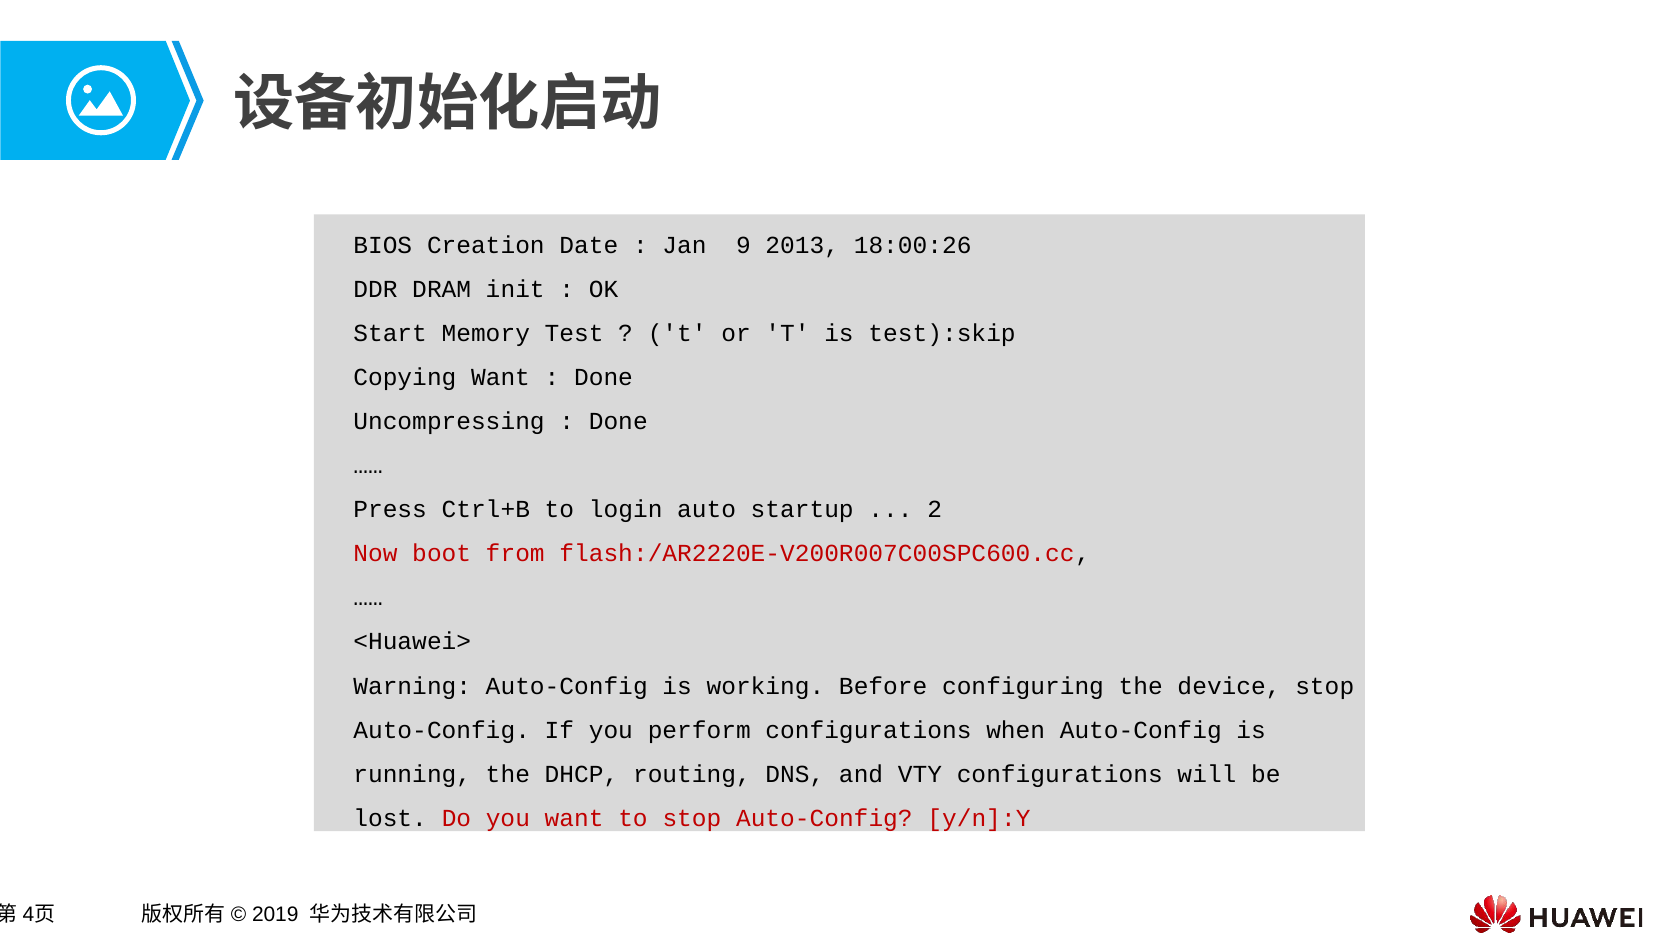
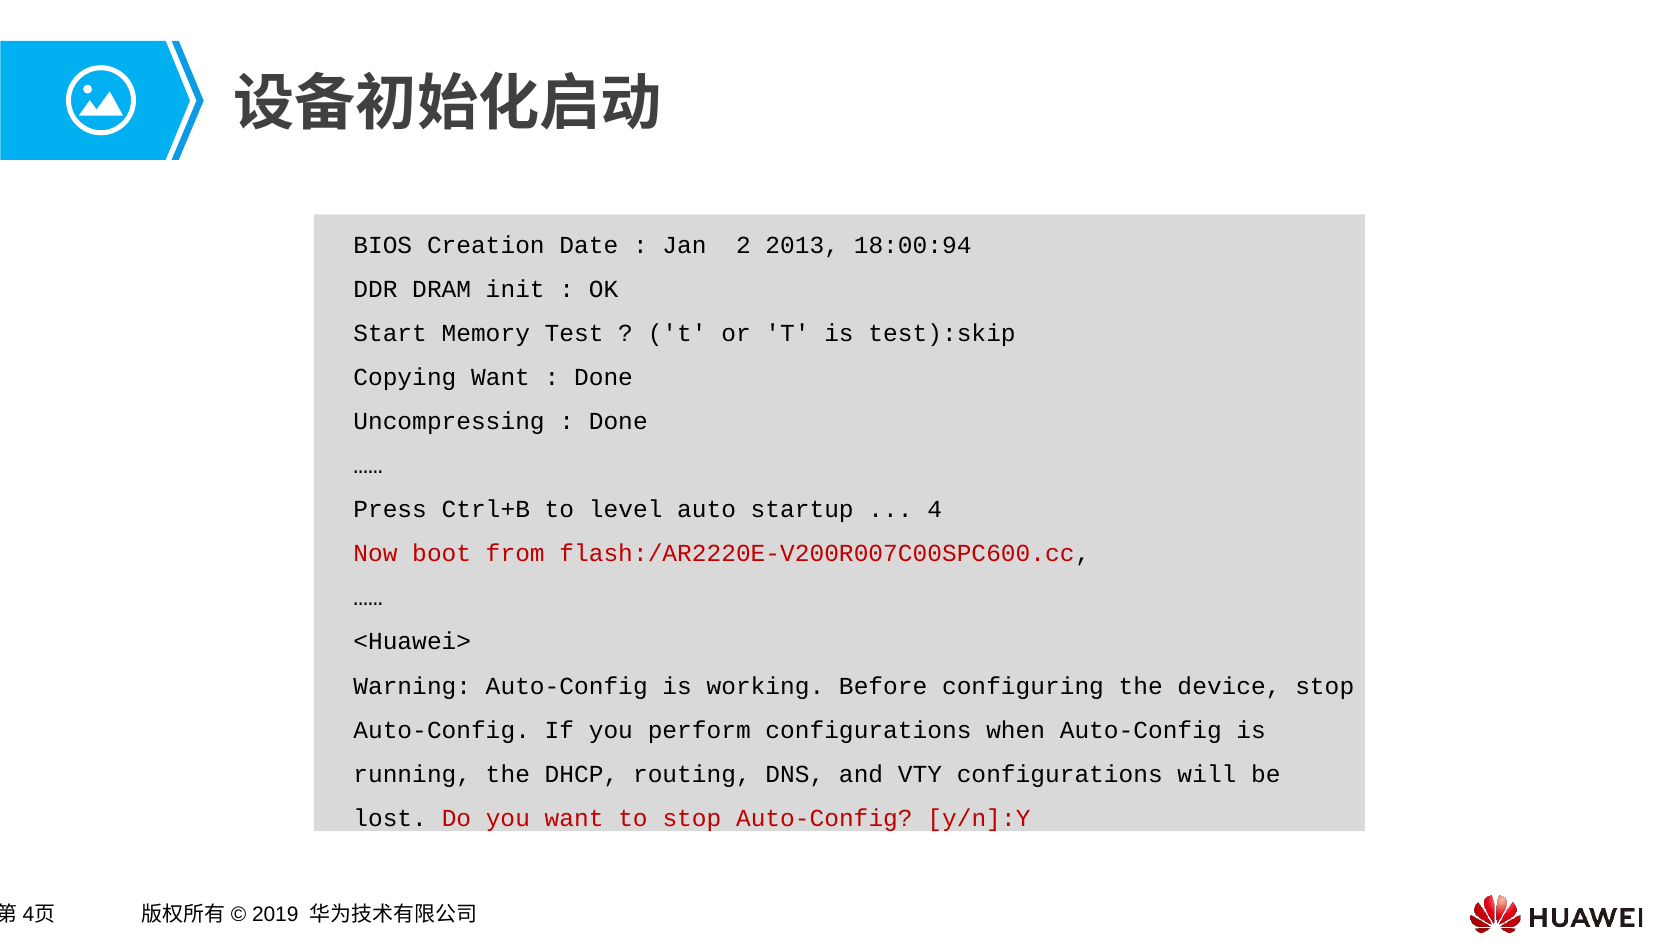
9: 9 -> 2 (743, 246)
18:00:26: 18:00:26 -> 18:00:94 (913, 246)
login: login -> level (626, 510)
2: 2 -> 4 (935, 510)
